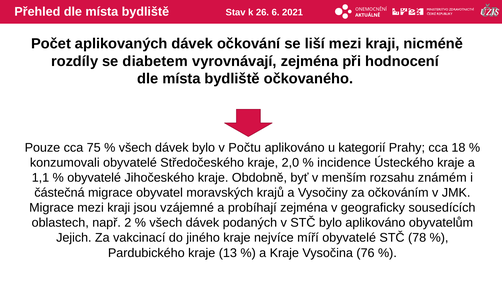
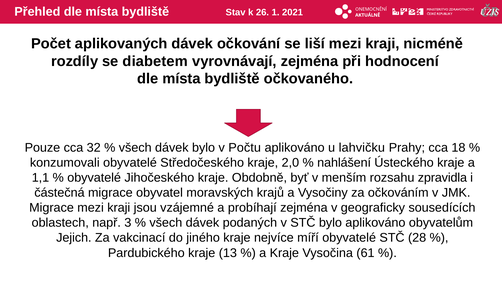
6: 6 -> 1 (276, 12)
75: 75 -> 32 (94, 148)
kategorií: kategorií -> lahvičku (362, 148)
incidence: incidence -> nahlášení (344, 163)
známém: známém -> zpravidla (442, 178)
2: 2 -> 3 (128, 223)
78: 78 -> 28 (417, 238)
76: 76 -> 61 (365, 253)
